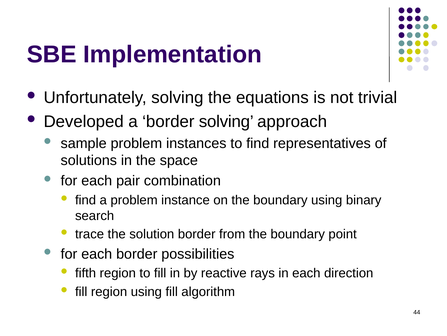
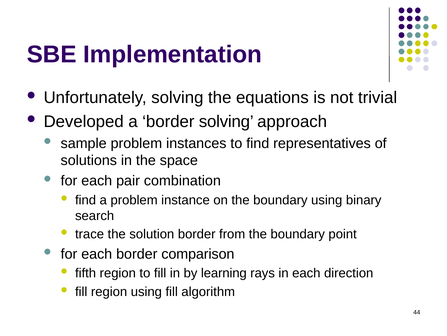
possibilities: possibilities -> comparison (198, 254)
reactive: reactive -> learning (224, 273)
